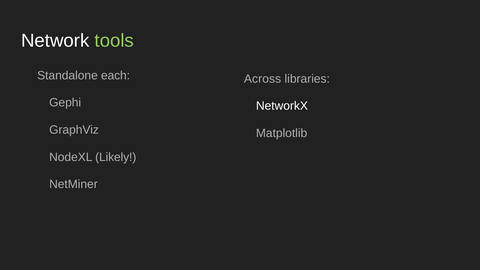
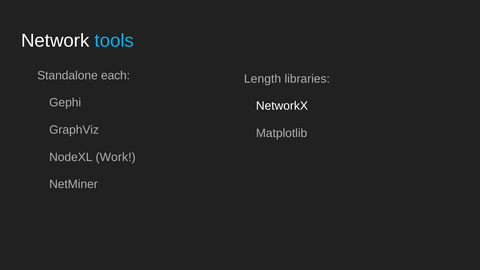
tools colour: light green -> light blue (114, 41)
Across: Across -> Length (263, 79)
Likely: Likely -> Work (116, 157)
